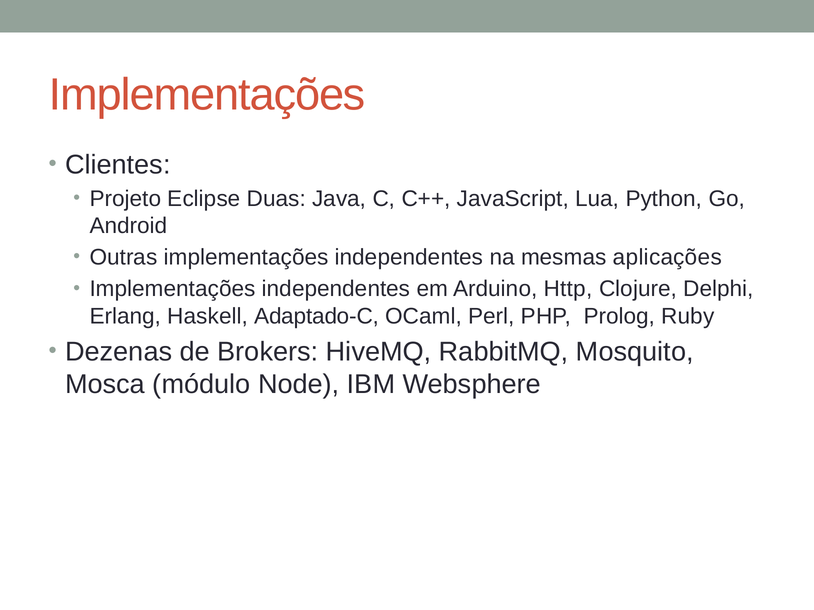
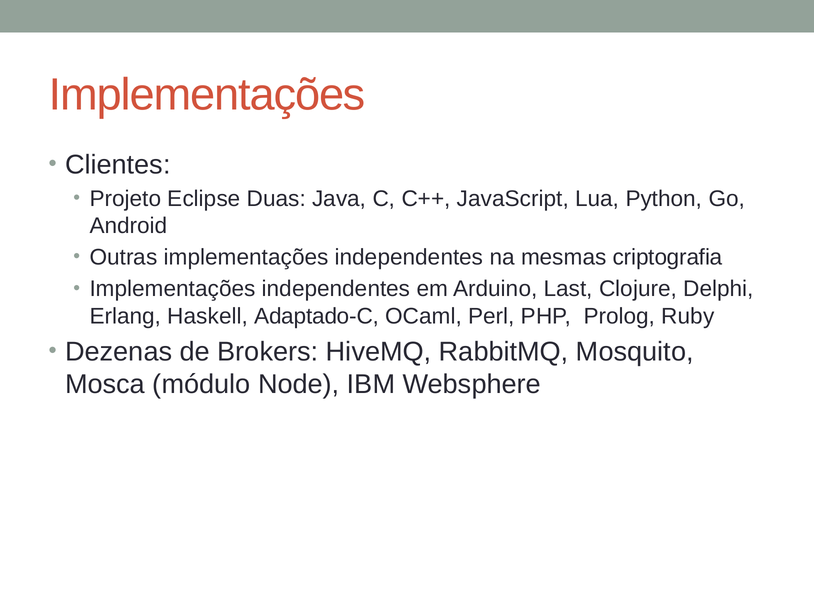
aplicações: aplicações -> criptografia (668, 258)
Http: Http -> Last (568, 289)
